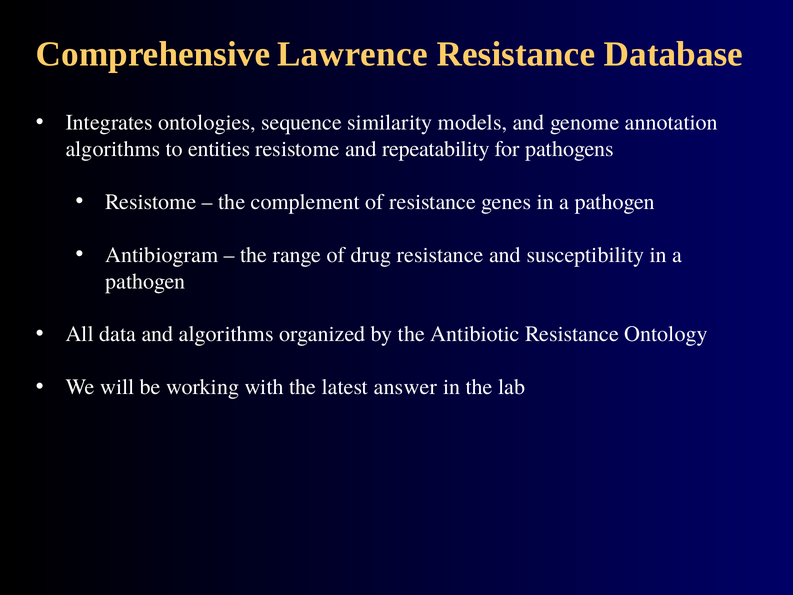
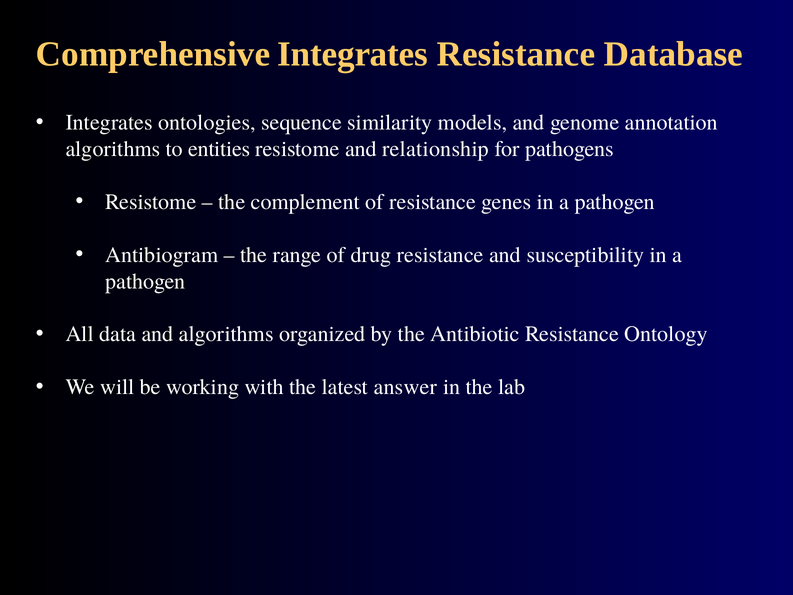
Comprehensive Lawrence: Lawrence -> Integrates (353, 54)
repeatability: repeatability -> relationship (436, 149)
